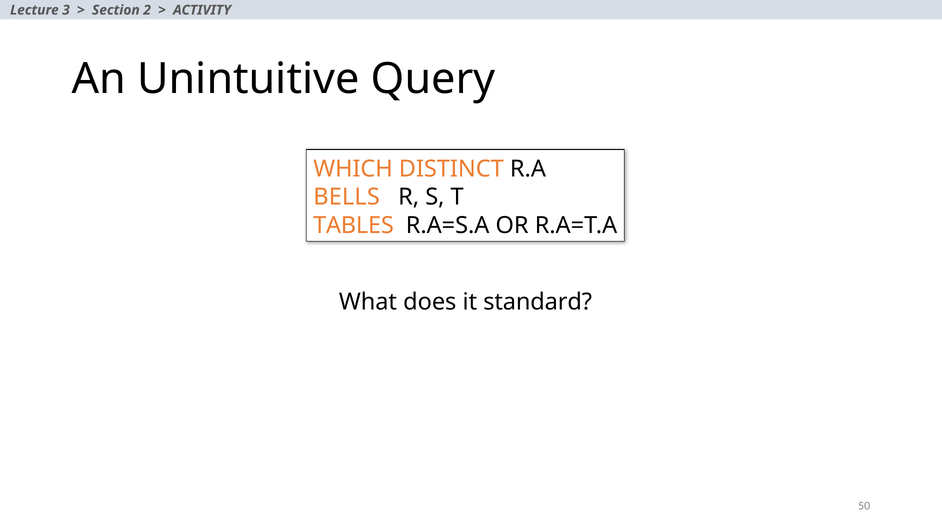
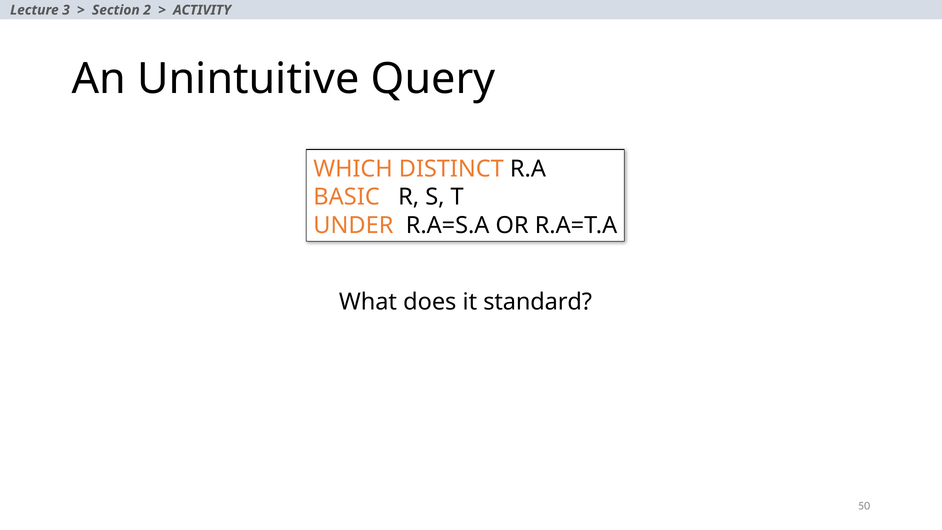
BELLS: BELLS -> BASIC (347, 197)
TABLES: TABLES -> UNDER (353, 225)
